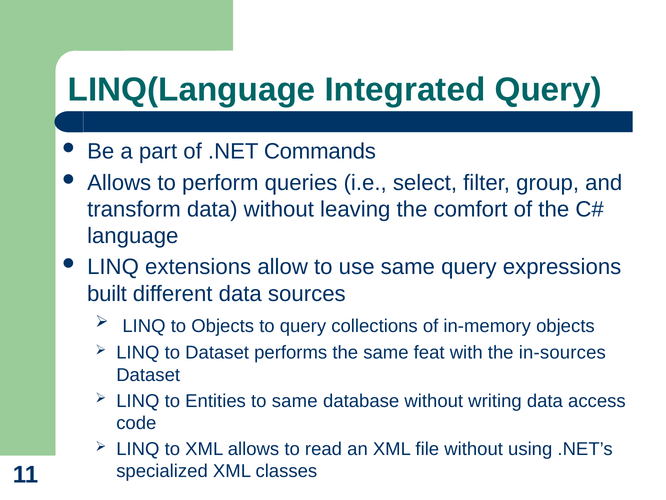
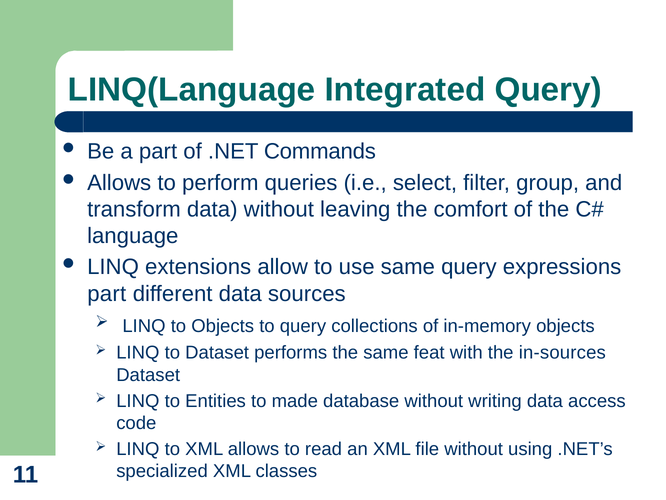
built: built -> part (107, 293)
to same: same -> made (295, 401)
